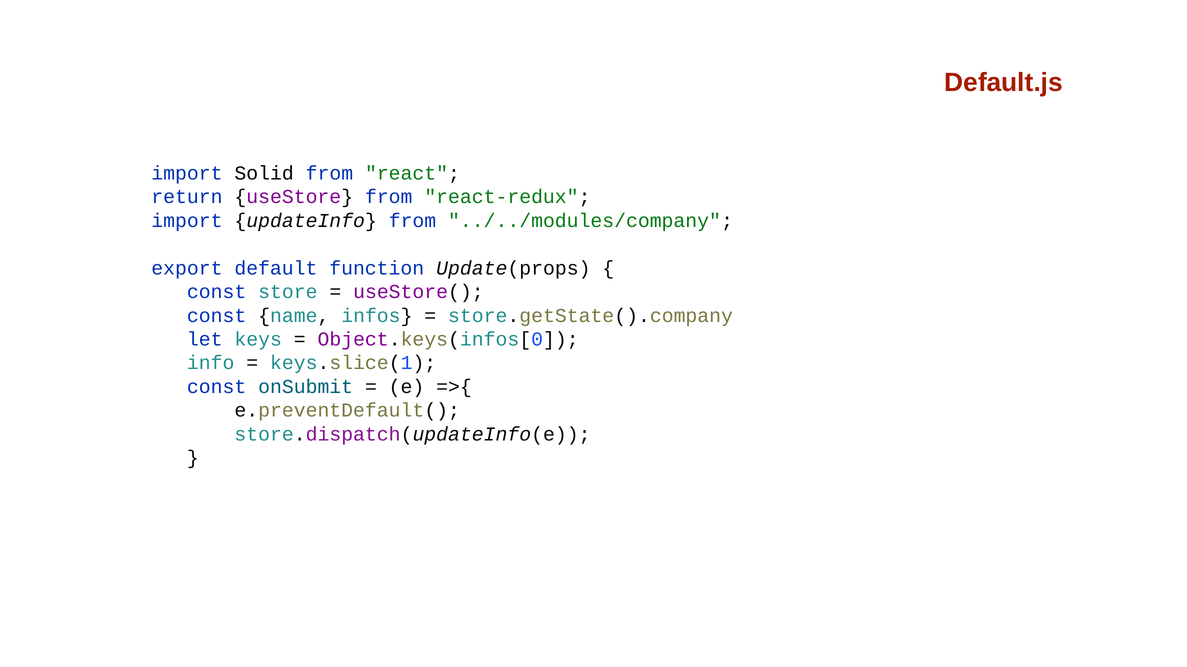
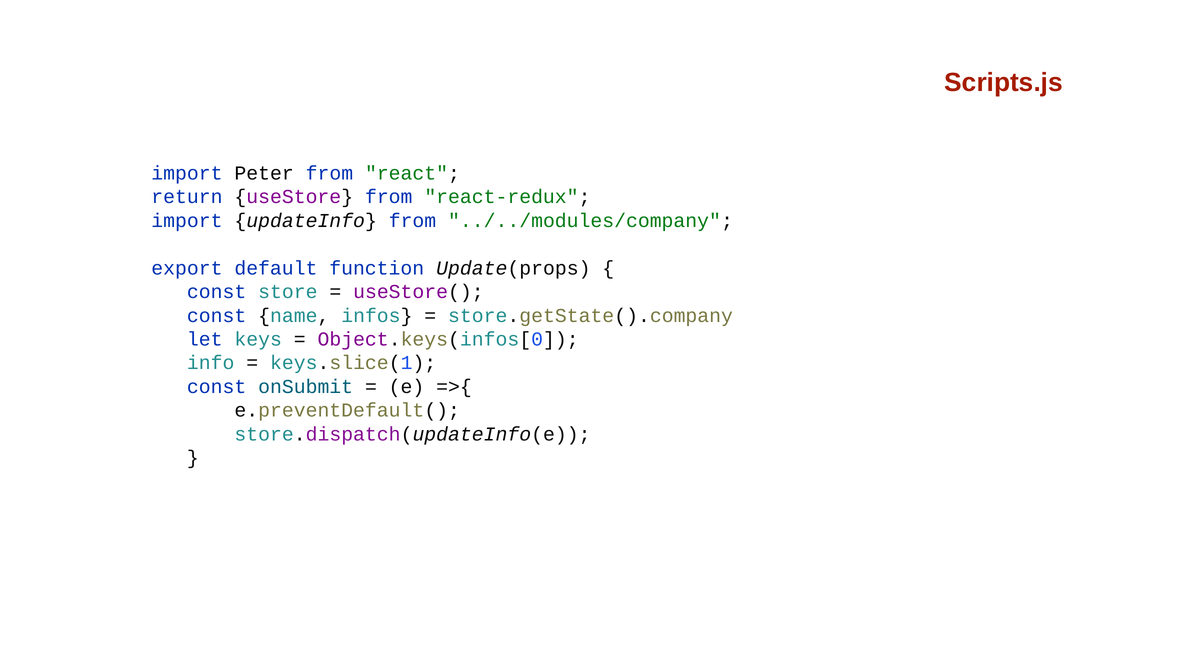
Default.js: Default.js -> Scripts.js (1004, 83)
Solid: Solid -> Peter (264, 173)
